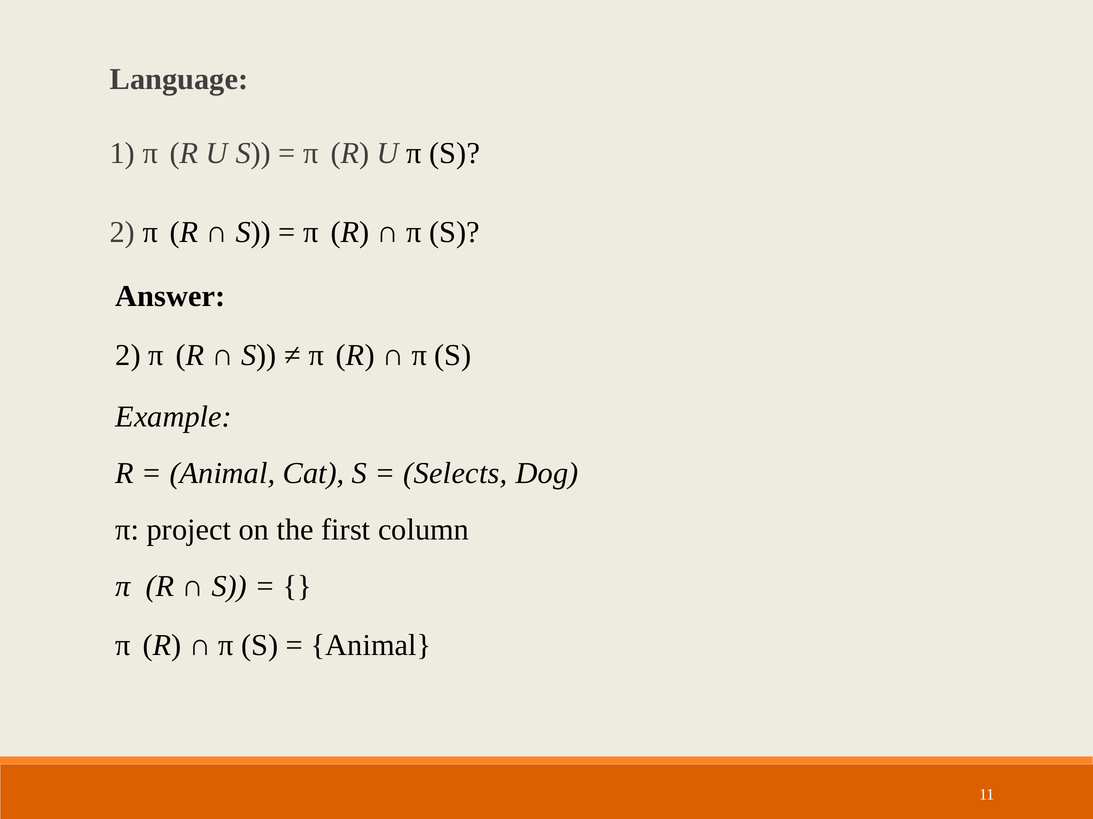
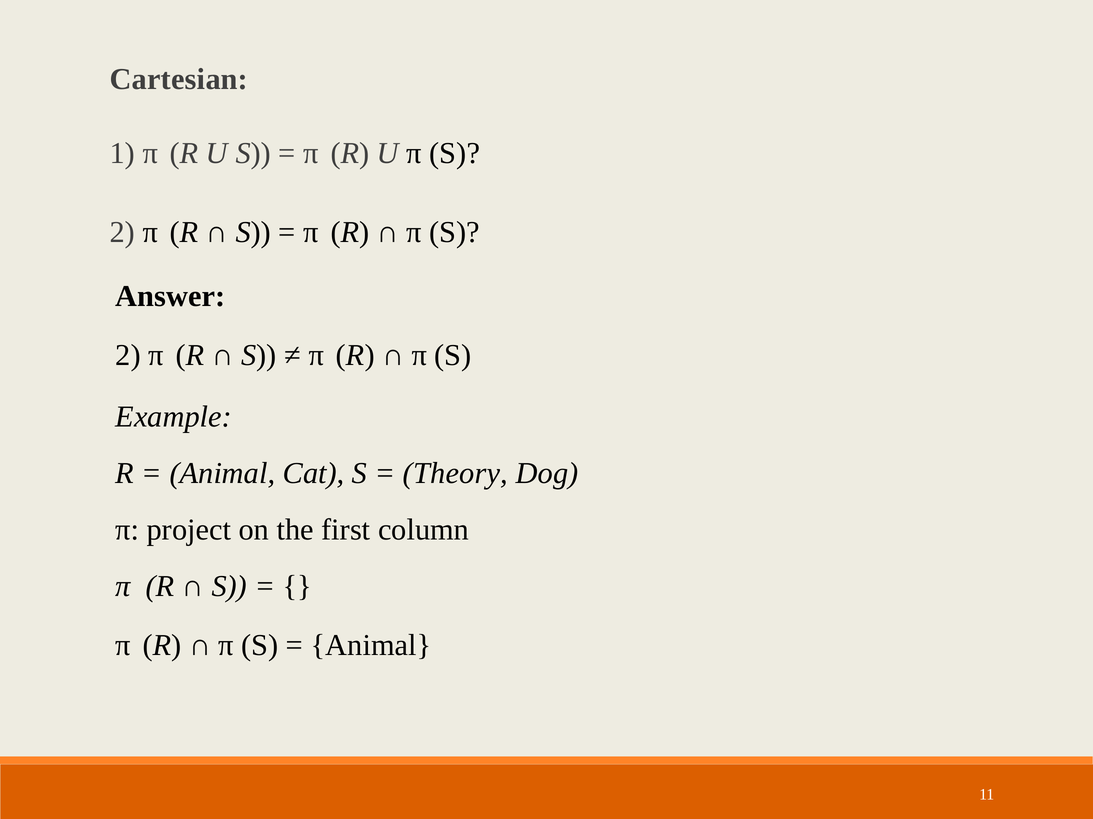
Language: Language -> Cartesian (179, 79)
Selects: Selects -> Theory (455, 474)
